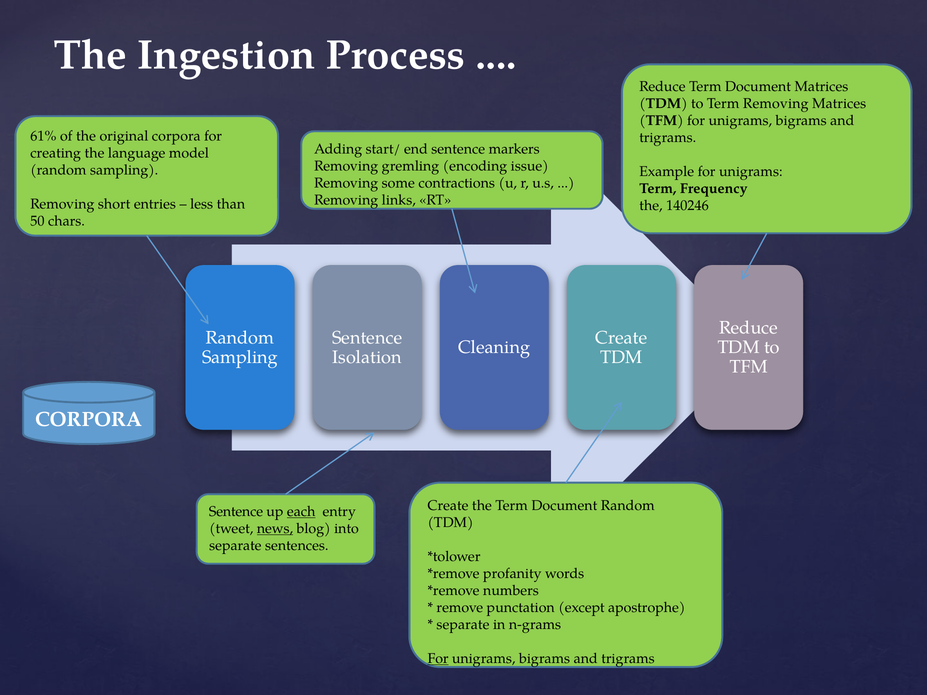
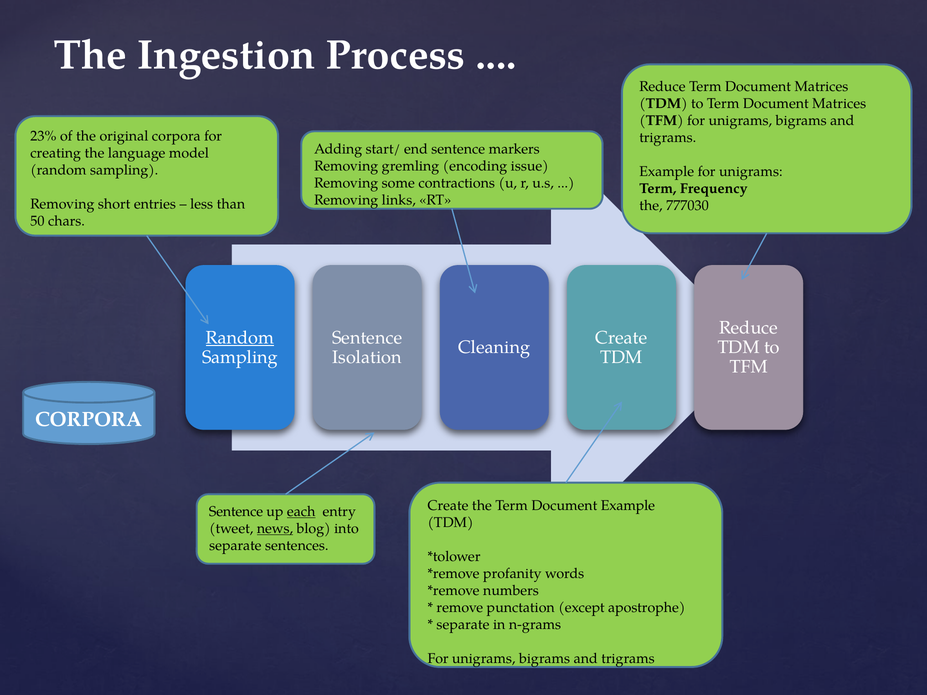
to Term Removing: Removing -> Document (776, 104)
61%: 61% -> 23% (43, 136)
140246: 140246 -> 777030 (687, 206)
Random underline: none -> present (240, 338)
Document Random: Random -> Example (628, 506)
For underline: present -> none (438, 659)
